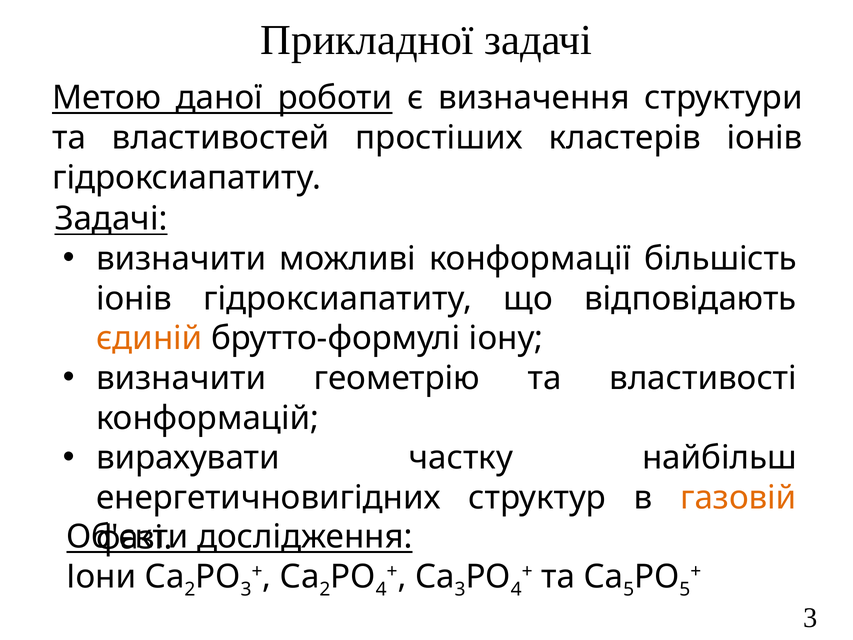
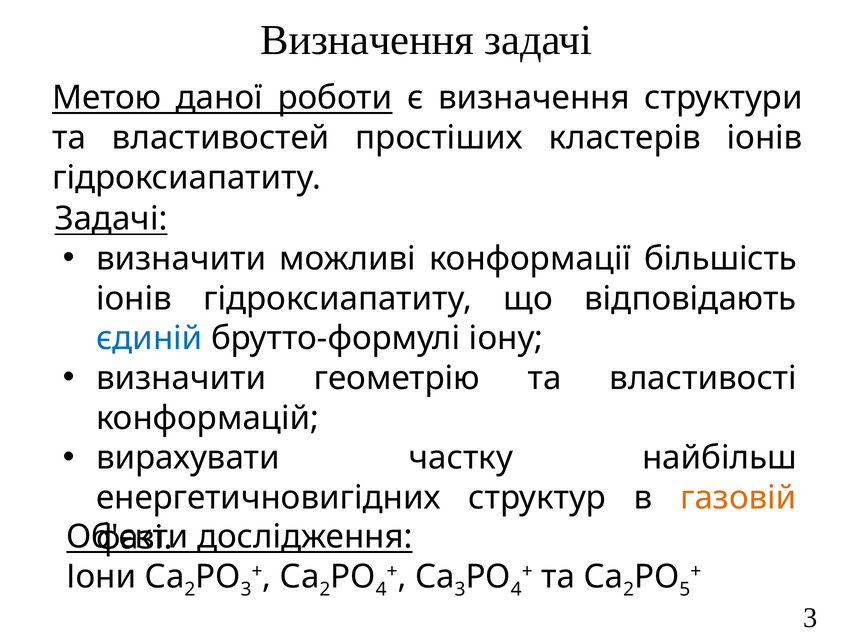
Прикладної: Прикладної -> Визначення (367, 40)
єдиній colour: orange -> blue (149, 338)
5: 5 -> 2 (629, 589)
